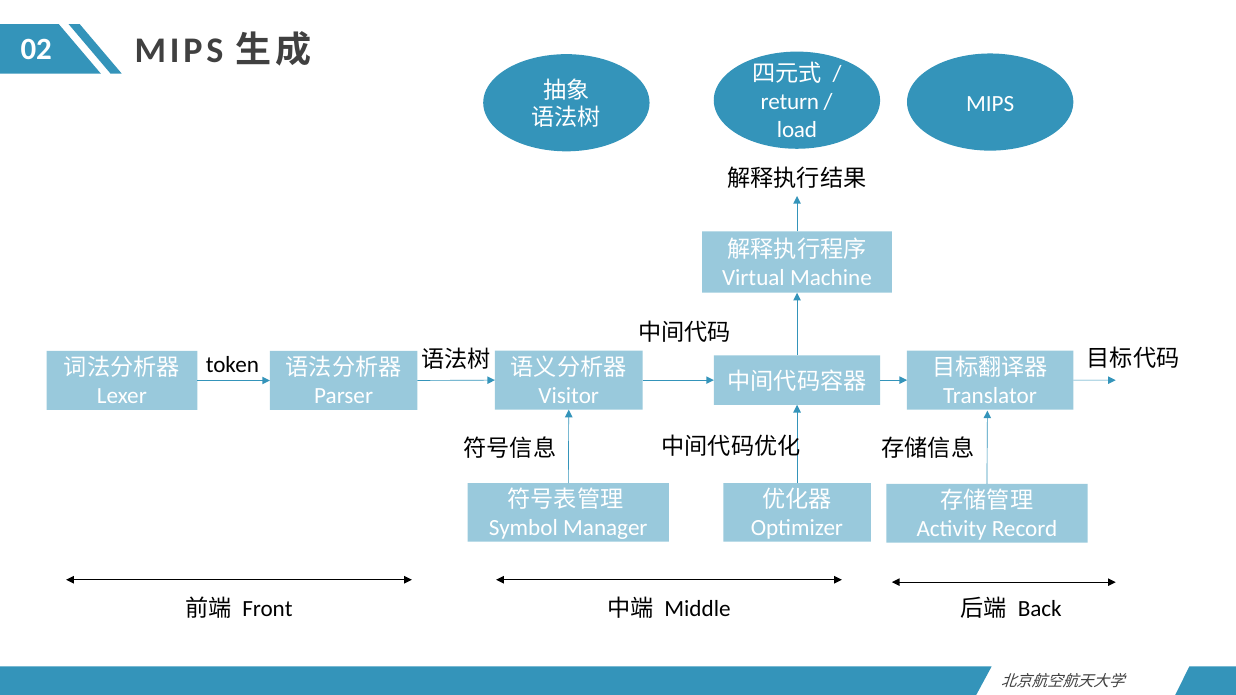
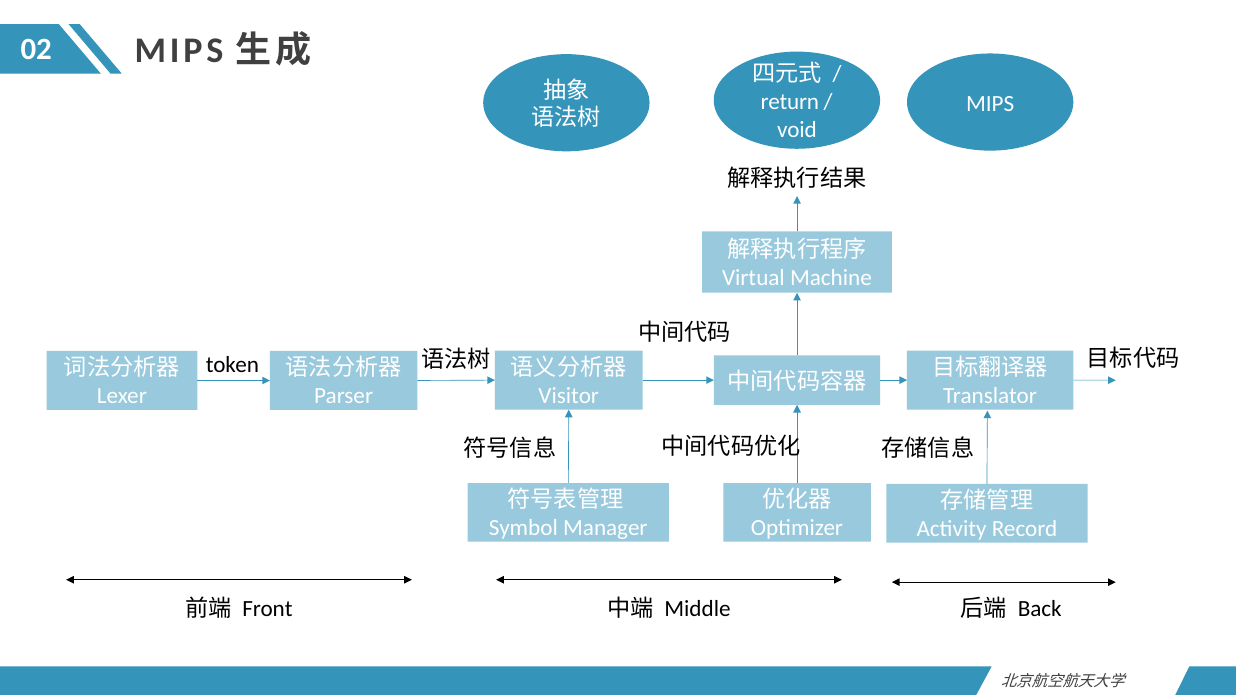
load: load -> void (797, 130)
